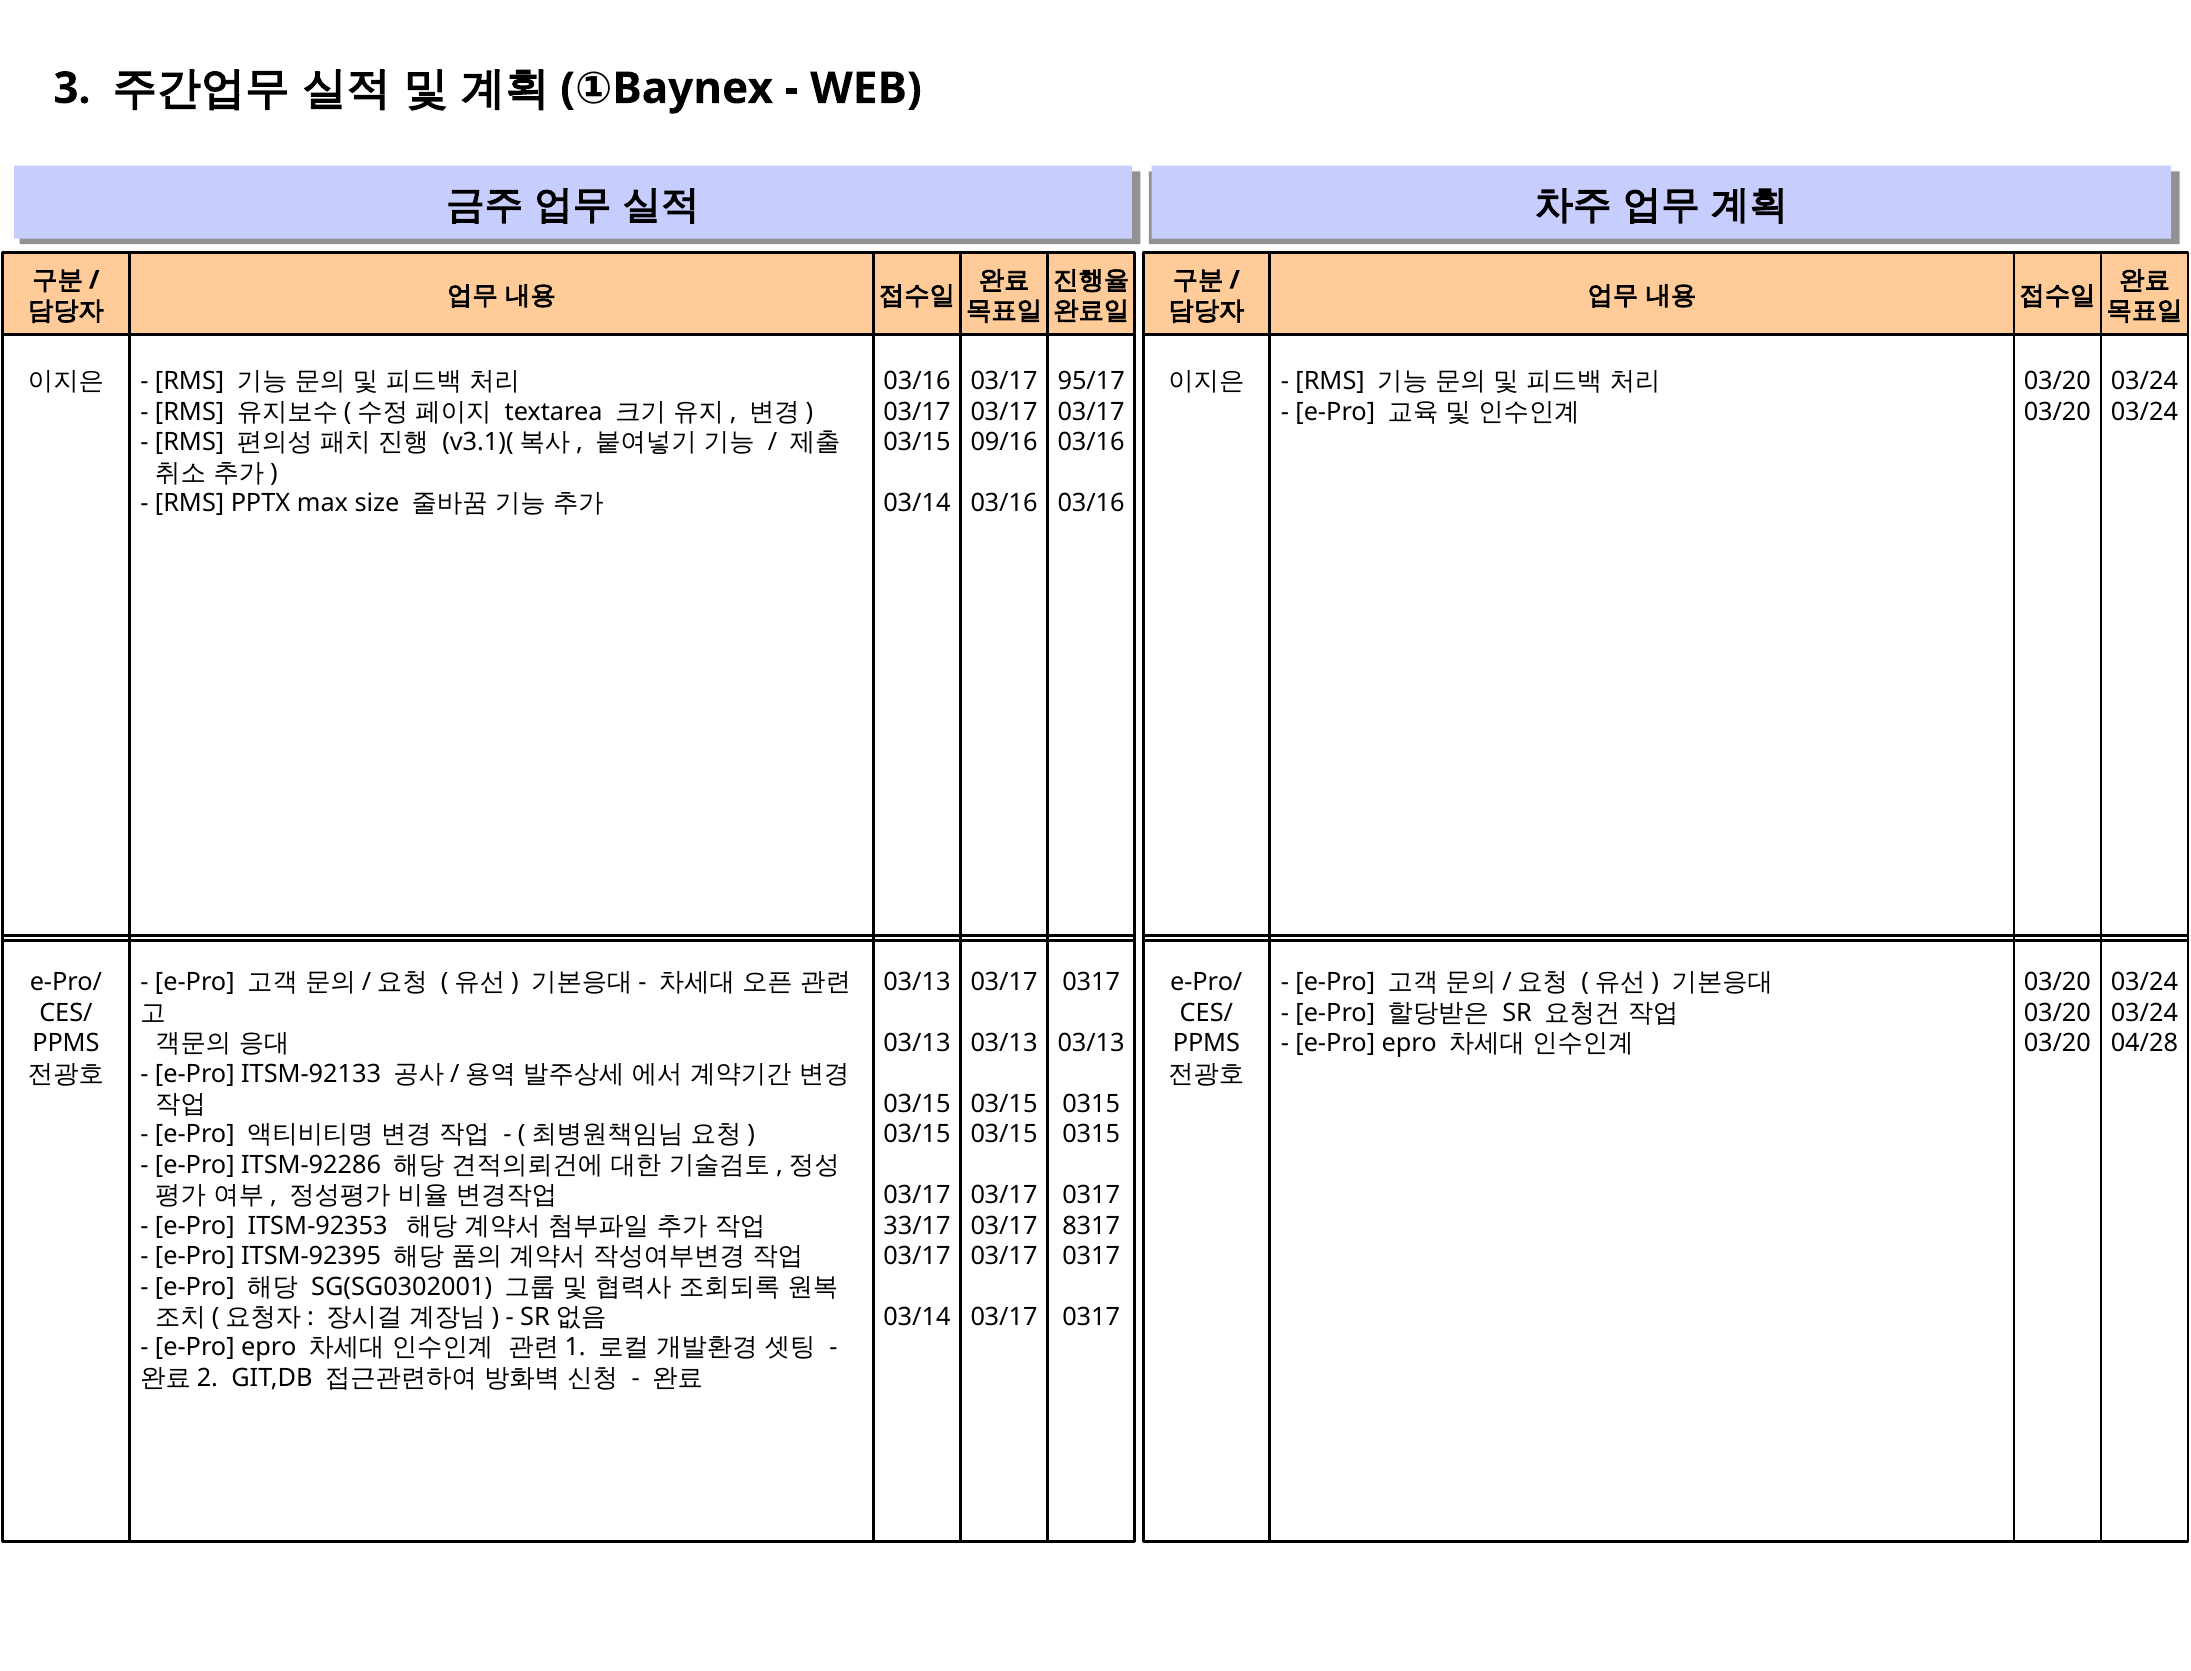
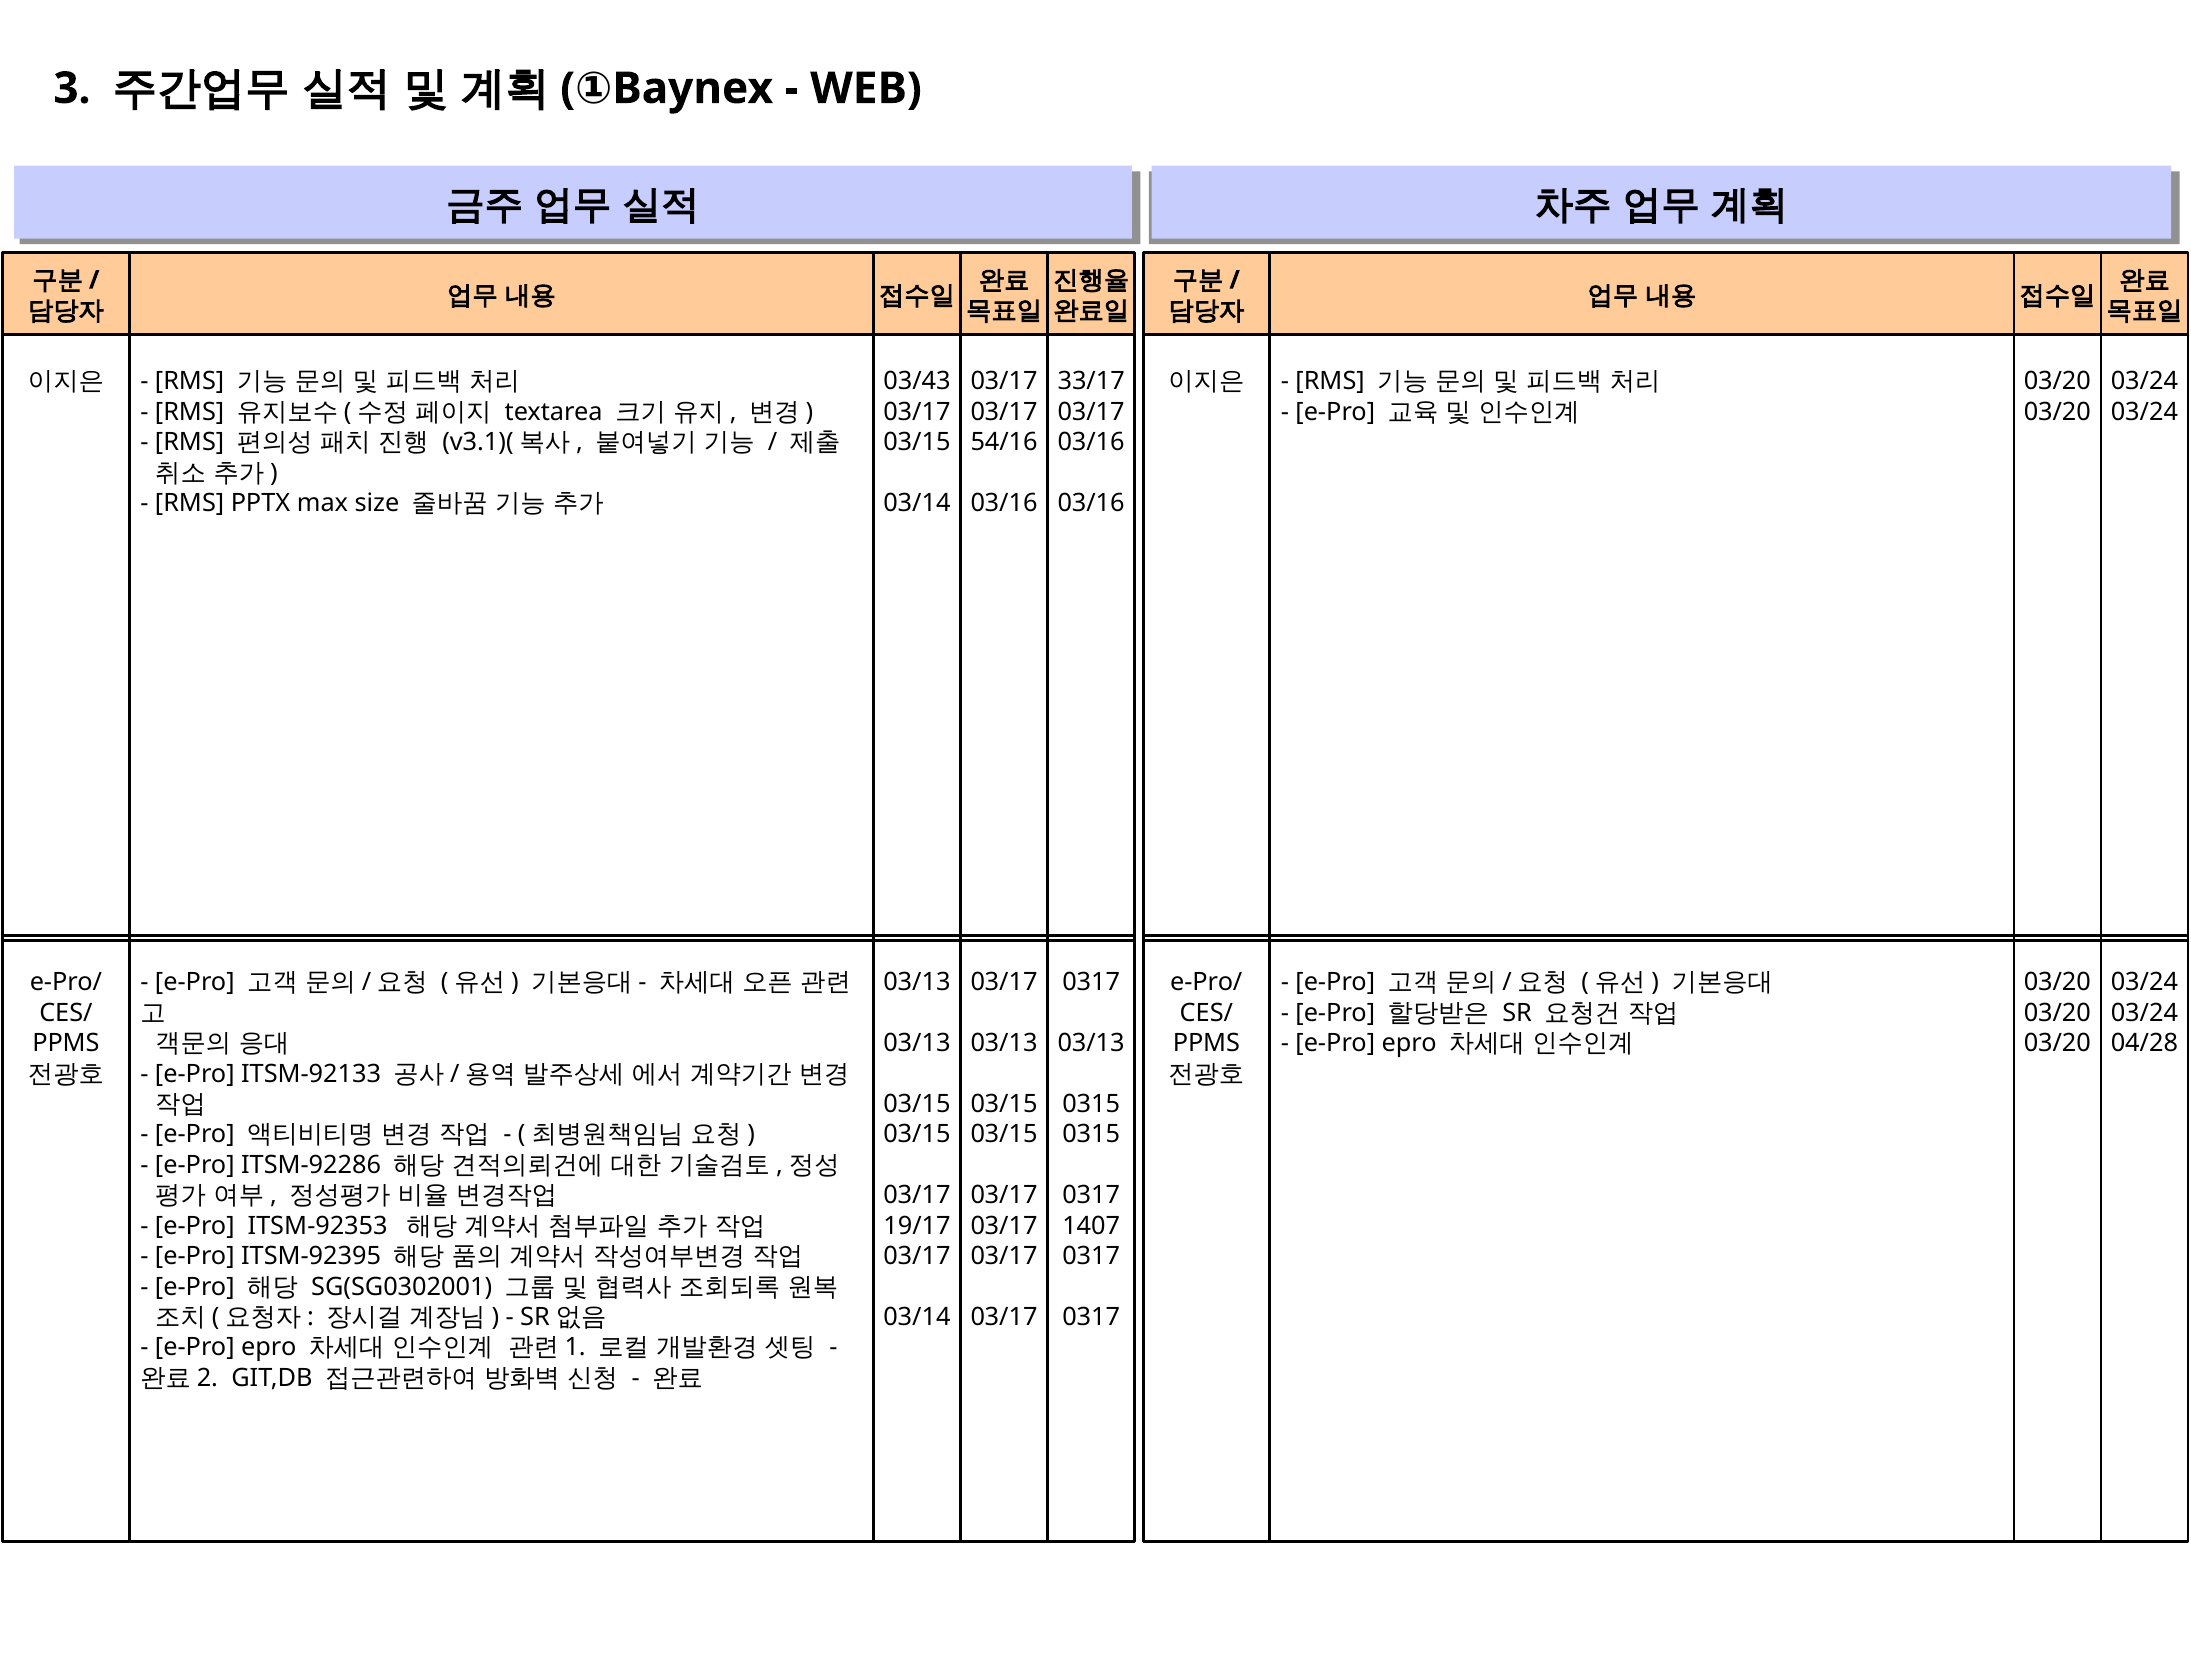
03/16: 03/16 -> 03/43 (917, 382)
95/17: 95/17 -> 33/17 (1091, 382)
09/16: 09/16 -> 54/16 (1004, 442)
33/17: 33/17 -> 19/17 (917, 1226)
8317: 8317 -> 1407 (1091, 1226)
